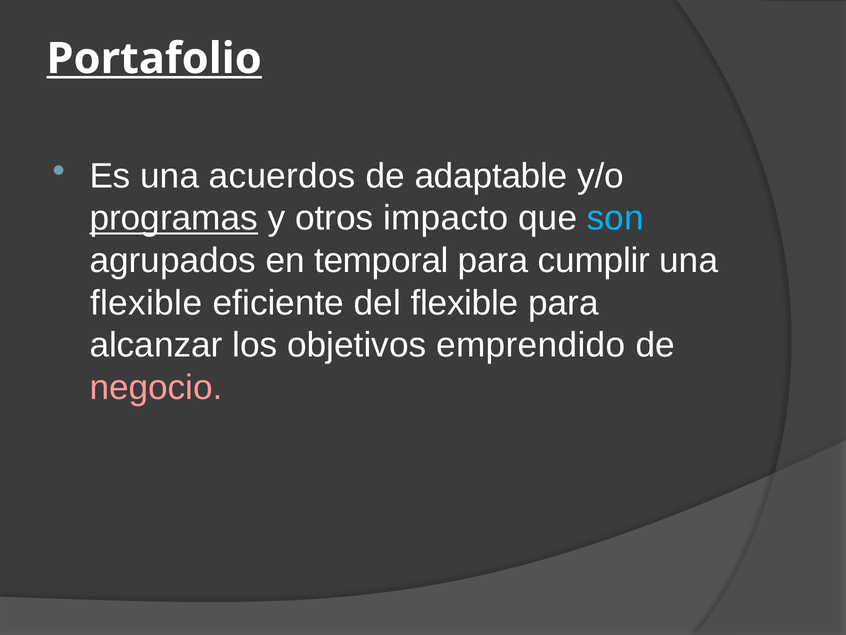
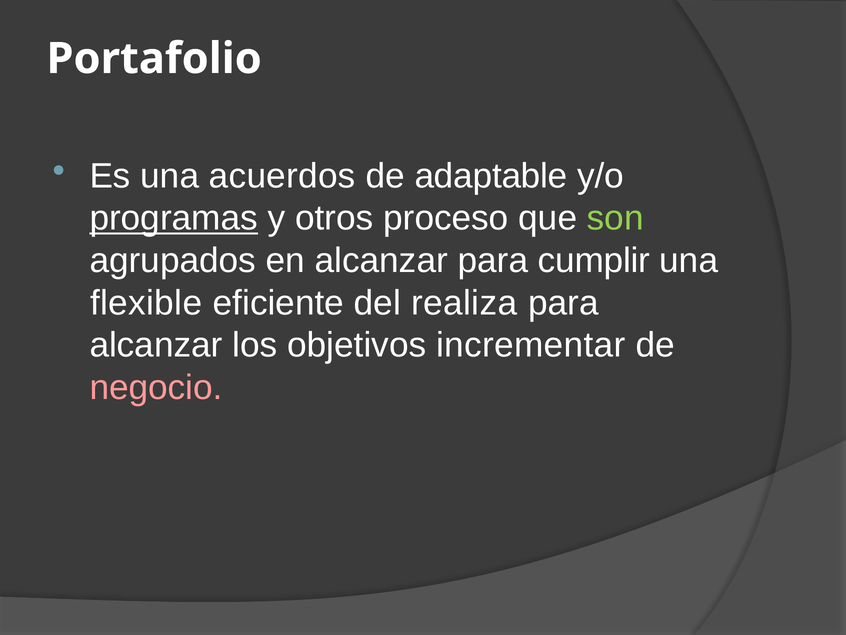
Portafolio underline: present -> none (154, 59)
impacto: impacto -> proceso (446, 218)
son colour: light blue -> light green (615, 218)
en temporal: temporal -> alcanzar (381, 260)
del flexible: flexible -> realiza (464, 303)
emprendido: emprendido -> incrementar (531, 345)
